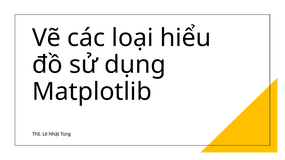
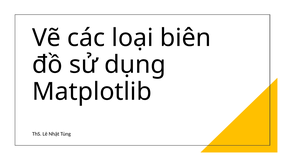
hiểu: hiểu -> biên (186, 38)
